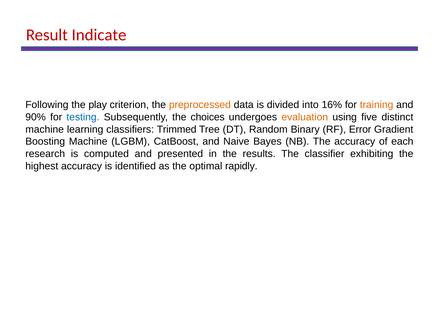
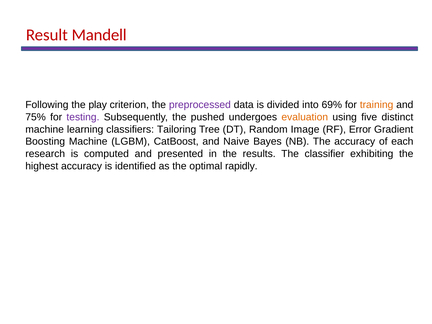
Indicate: Indicate -> Mandell (99, 35)
preprocessed colour: orange -> purple (200, 105)
16%: 16% -> 69% (332, 105)
90%: 90% -> 75% (36, 117)
testing colour: blue -> purple (83, 117)
choices: choices -> pushed (208, 117)
Trimmed: Trimmed -> Tailoring (177, 129)
Binary: Binary -> Image (305, 129)
